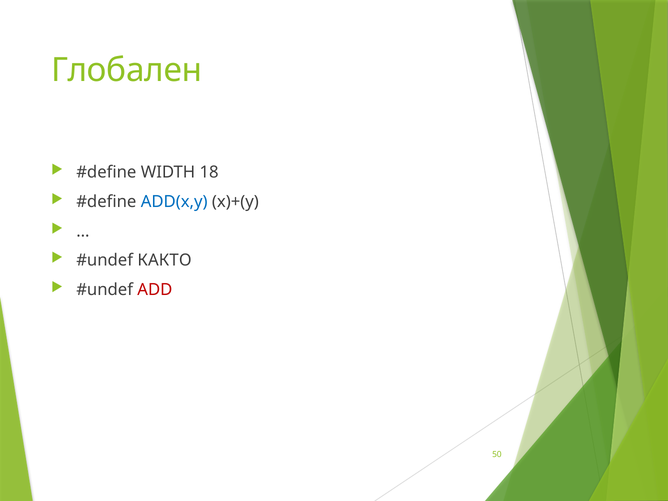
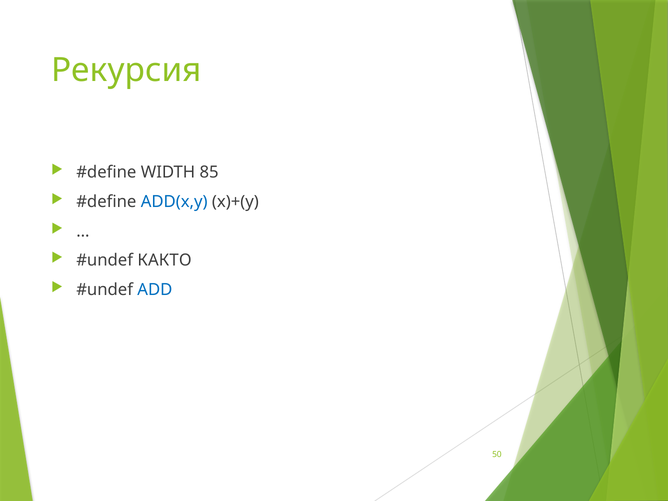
Глобален: Глобален -> Рекурсия (126, 70)
18: 18 -> 85 (209, 172)
ADD colour: red -> blue (155, 290)
